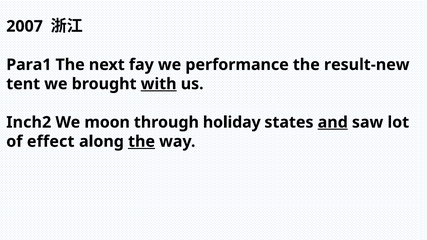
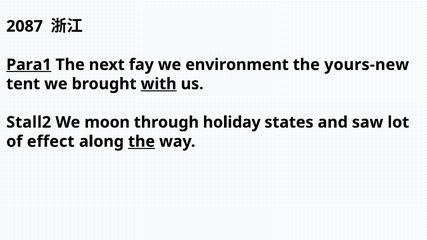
2007: 2007 -> 2087 (25, 26)
Para1 underline: none -> present (29, 65)
performance: performance -> environment (237, 65)
result-new: result-new -> yours-new (367, 65)
Inch2: Inch2 -> Stall2 (29, 122)
and underline: present -> none (333, 122)
